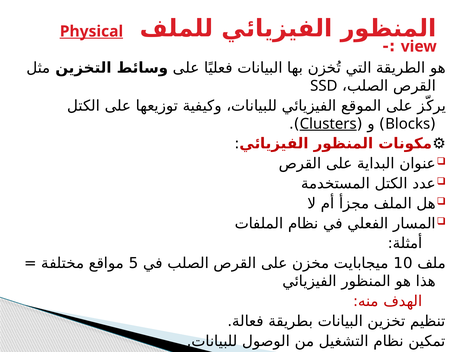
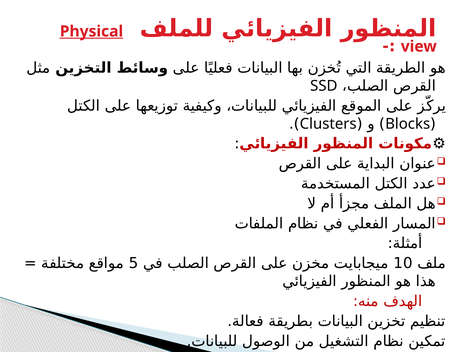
Clusters underline: present -> none (328, 124)
